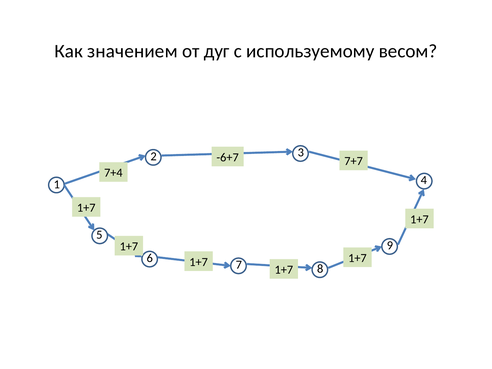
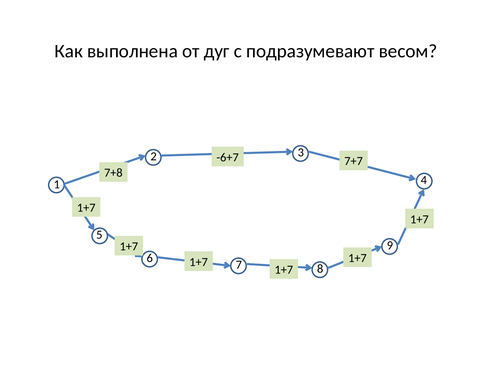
значением: значением -> выполнена (133, 51)
используемому: используемому -> подразумевают (310, 51)
7+4: 7+4 -> 7+8 (113, 173)
